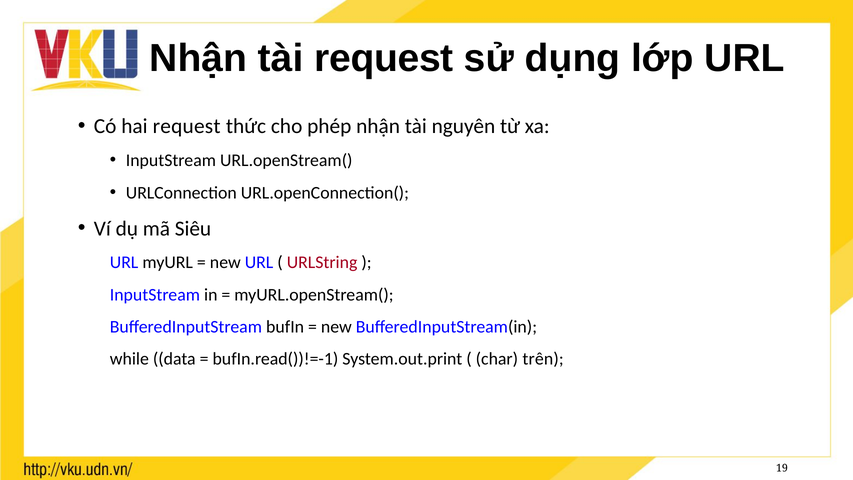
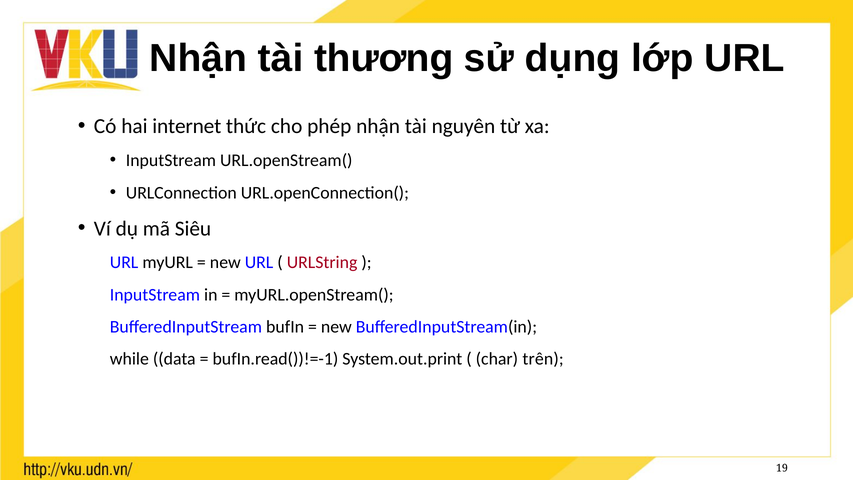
tài request: request -> thương (384, 58)
hai request: request -> internet (187, 126)
